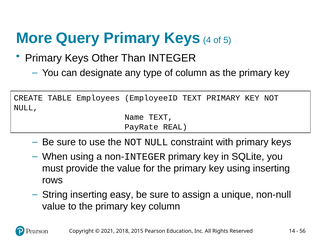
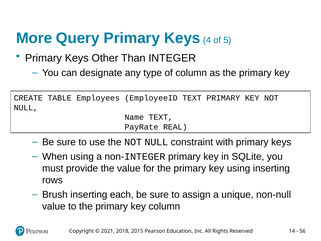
String: String -> Brush (55, 194)
easy: easy -> each (122, 194)
